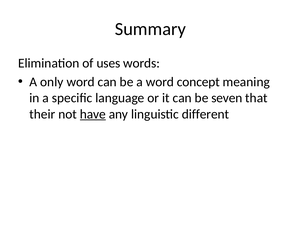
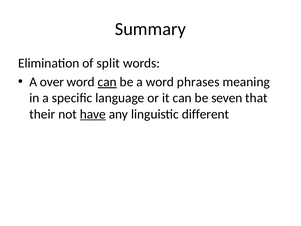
uses: uses -> split (108, 63)
only: only -> over (52, 82)
can underline: none -> present (107, 82)
concept: concept -> phrases (198, 82)
